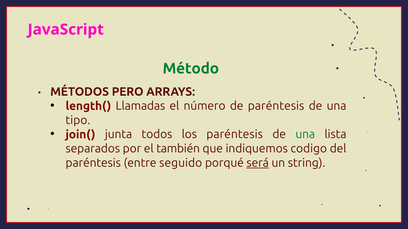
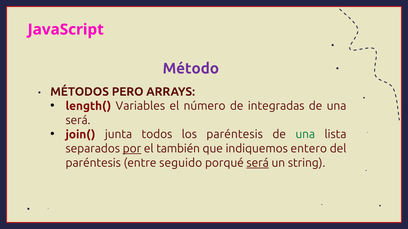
Método colour: green -> purple (191, 69)
Llamadas: Llamadas -> Variables (140, 106)
de paréntesis: paréntesis -> integradas (276, 106)
tipo: tipo -> será (78, 120)
por underline: none -> present (132, 149)
codigo: codigo -> entero (309, 149)
